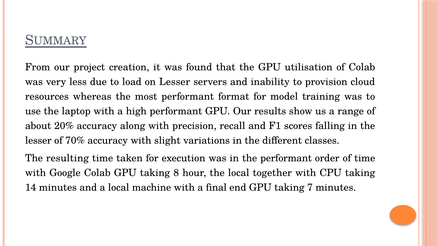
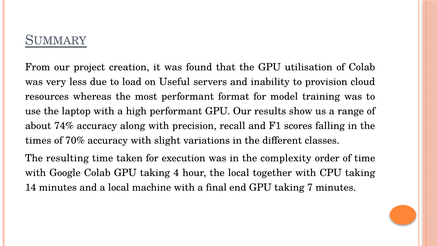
on Lesser: Lesser -> Useful (175, 82)
20%: 20% -> 74% (64, 126)
lesser: lesser -> times (38, 141)
the performant: performant -> complexity (286, 158)
8: 8 -> 4 (176, 173)
